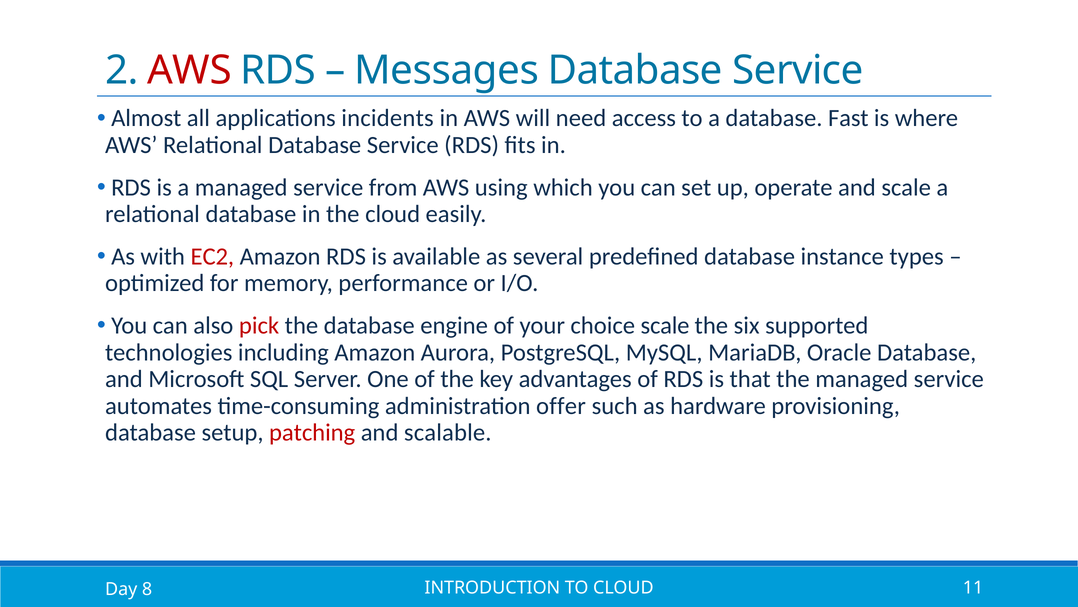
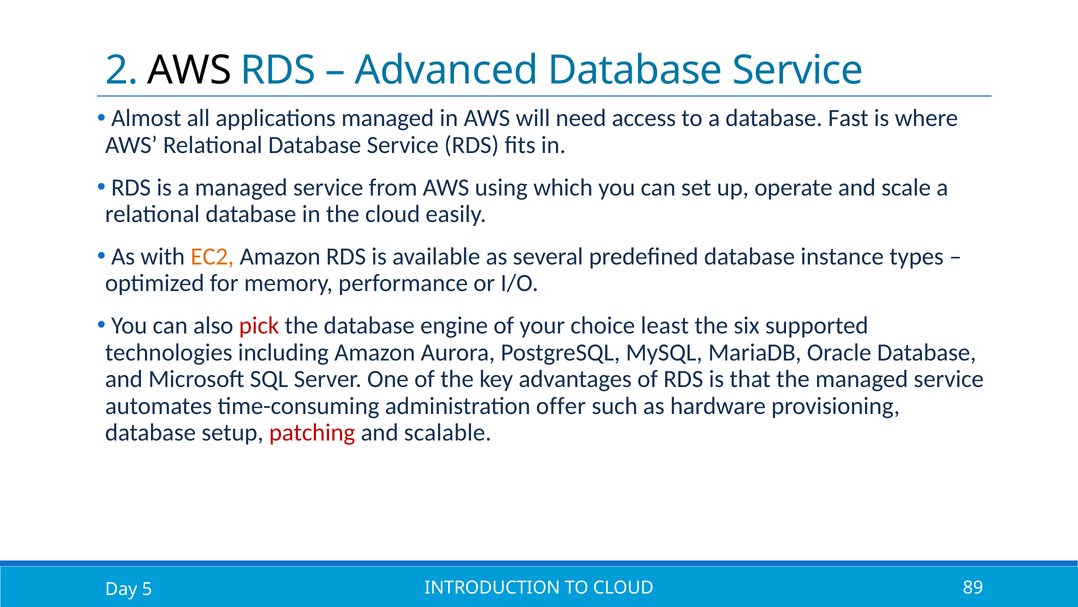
AWS colour: red -> black (189, 70)
Messages: Messages -> Advanced (447, 70)
applications incidents: incidents -> managed (388, 118)
EC2 colour: red -> orange (212, 256)
choice scale: scale -> least (665, 325)
11: 11 -> 89 (973, 587)
8: 8 -> 5 (147, 589)
